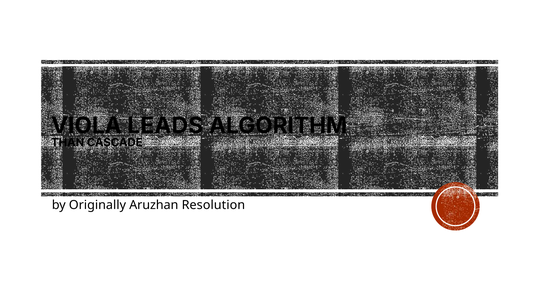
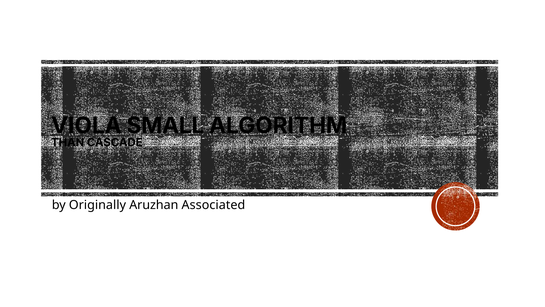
LEADS: LEADS -> SMALL (165, 125)
Resolution: Resolution -> Associated (213, 205)
